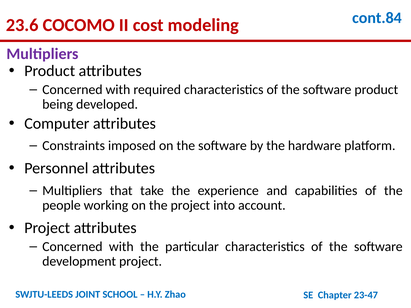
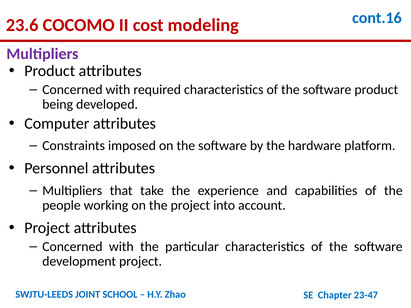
cont.84: cont.84 -> cont.16 (377, 18)
